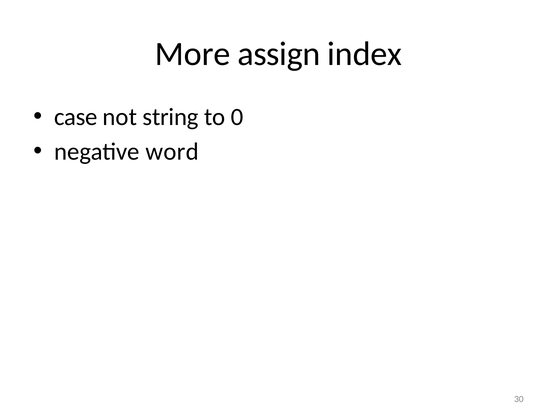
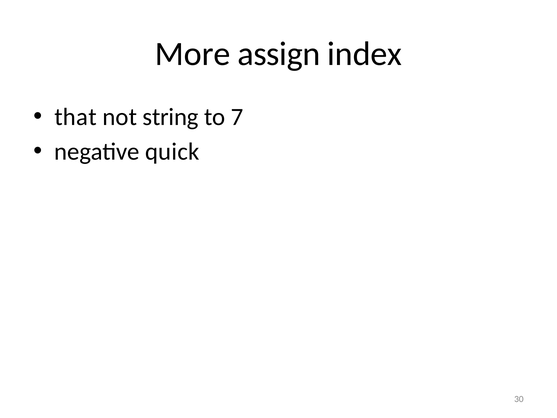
case: case -> that (76, 117)
0: 0 -> 7 (237, 117)
word: word -> quick (172, 152)
